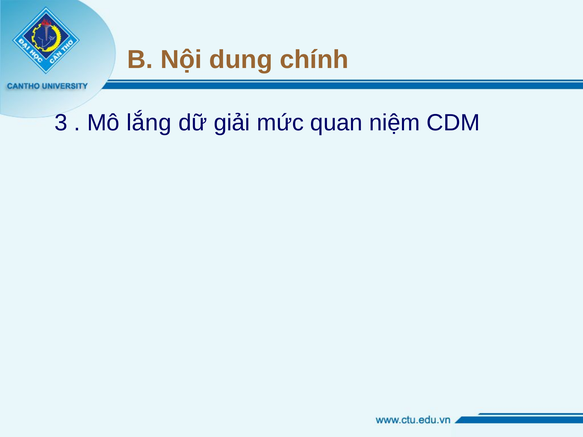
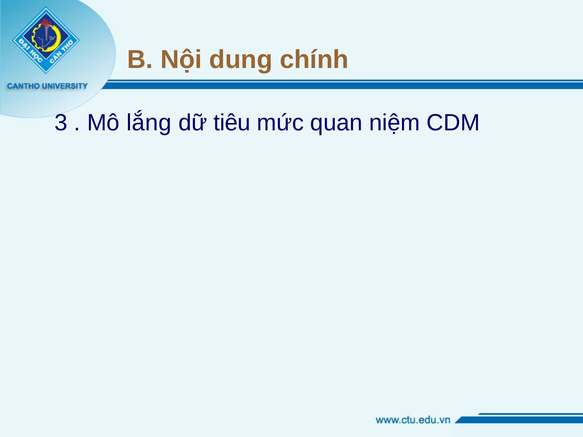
giải: giải -> tiêu (232, 123)
